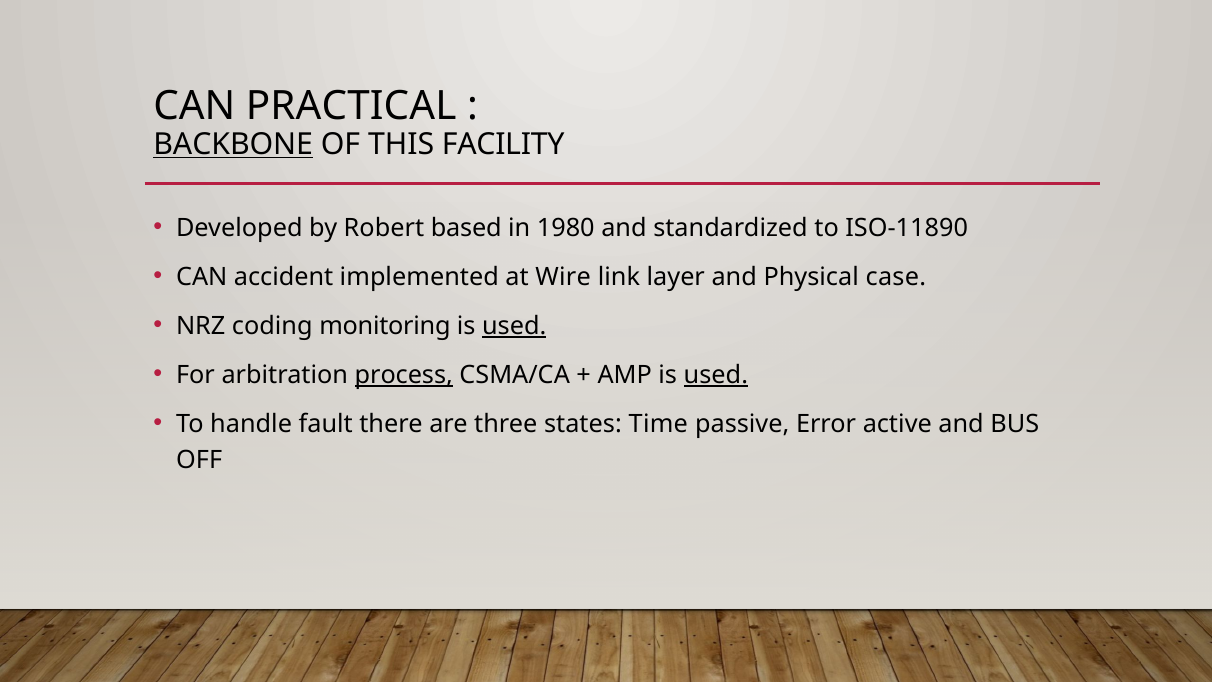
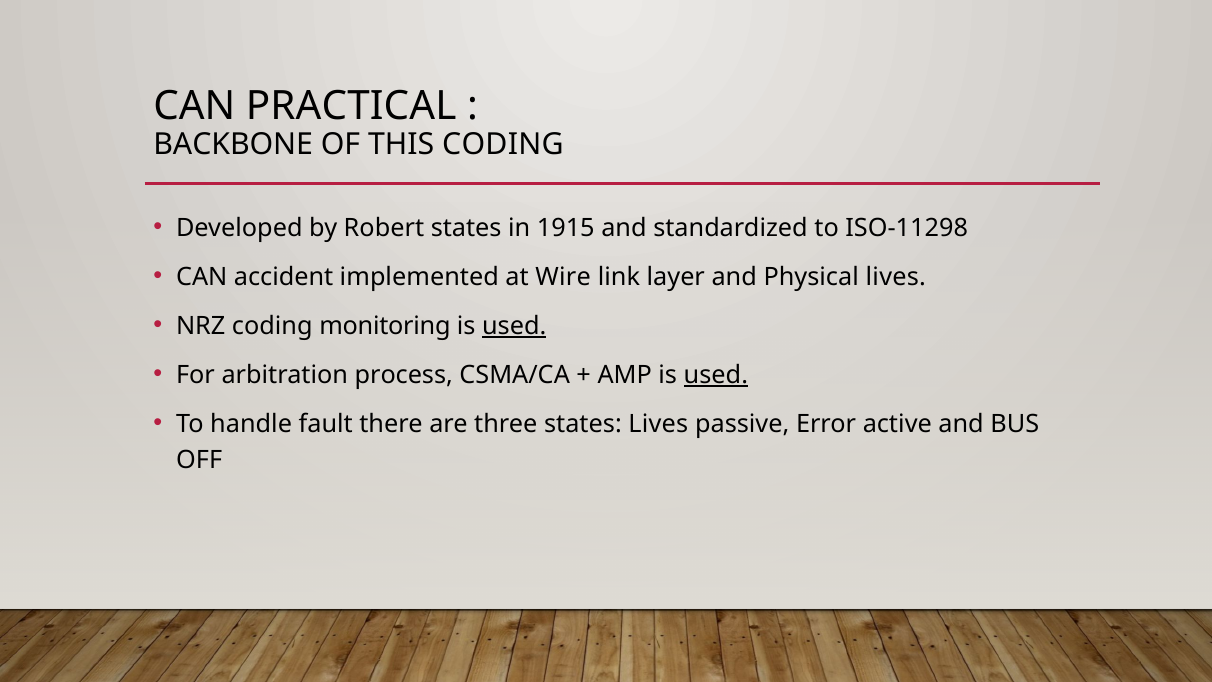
BACKBONE underline: present -> none (233, 144)
THIS FACILITY: FACILITY -> CODING (503, 144)
Robert based: based -> states (466, 228)
1980: 1980 -> 1915 (566, 228)
ISO-11890: ISO-11890 -> ISO-11298 (907, 228)
Physical case: case -> lives (896, 277)
process underline: present -> none (404, 375)
states Time: Time -> Lives (658, 424)
